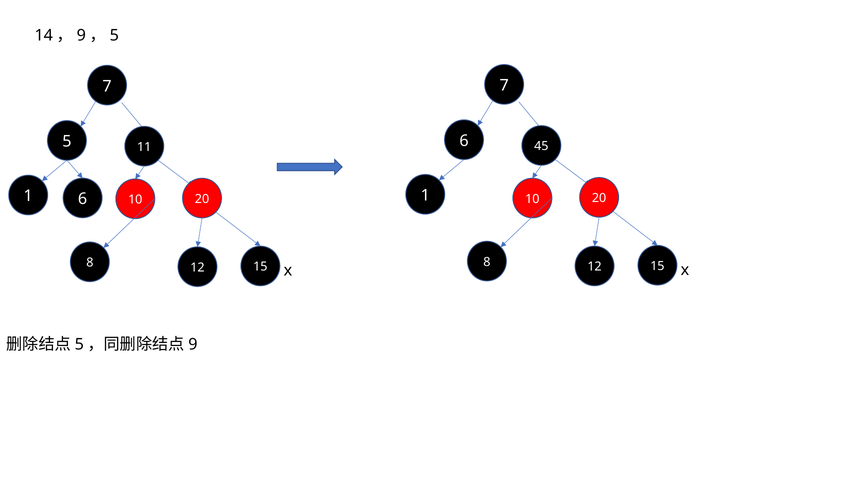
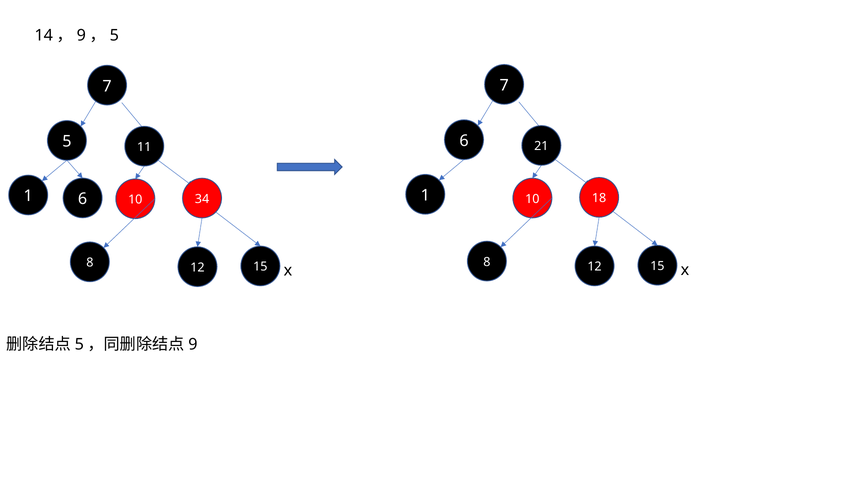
45: 45 -> 21 (541, 146)
20: 20 -> 18 (599, 198)
20: 20 -> 34 (202, 199)
